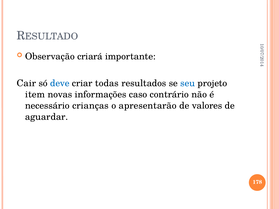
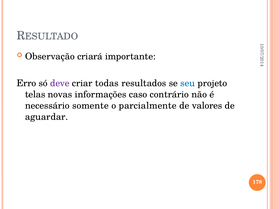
Cair: Cair -> Erro (26, 83)
deve colour: blue -> purple (60, 83)
item: item -> telas (35, 95)
crianças: crianças -> somente (90, 106)
apresentarão: apresentarão -> parcialmente (148, 106)
